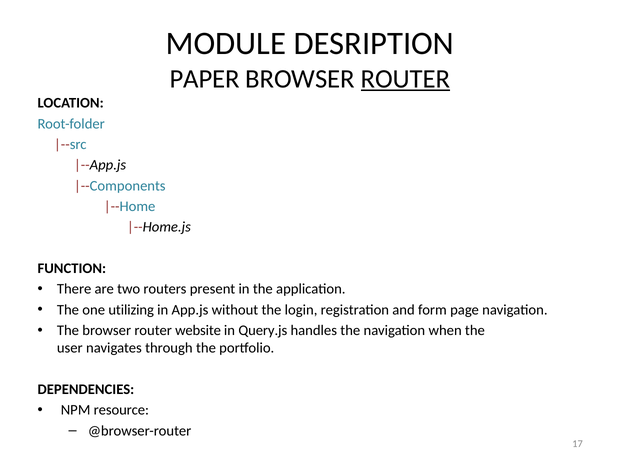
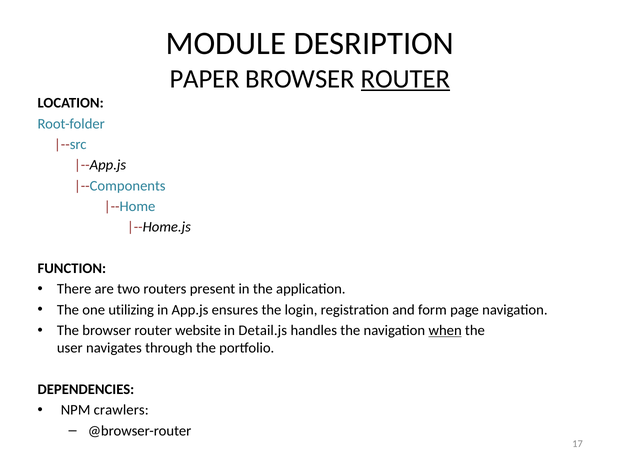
without: without -> ensures (235, 310)
Query.js: Query.js -> Detail.js (263, 330)
when underline: none -> present (445, 330)
resource: resource -> crawlers (121, 410)
